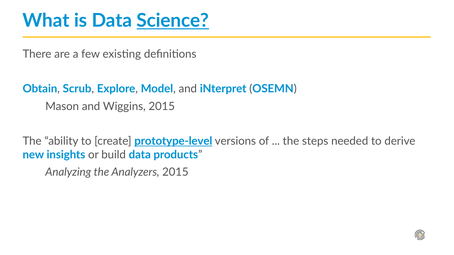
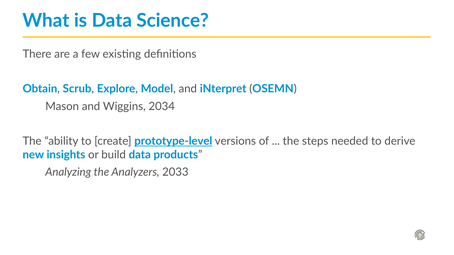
Science underline: present -> none (173, 21)
Wiggins 2015: 2015 -> 2034 (162, 106)
Analyzers 2015: 2015 -> 2033 (175, 172)
